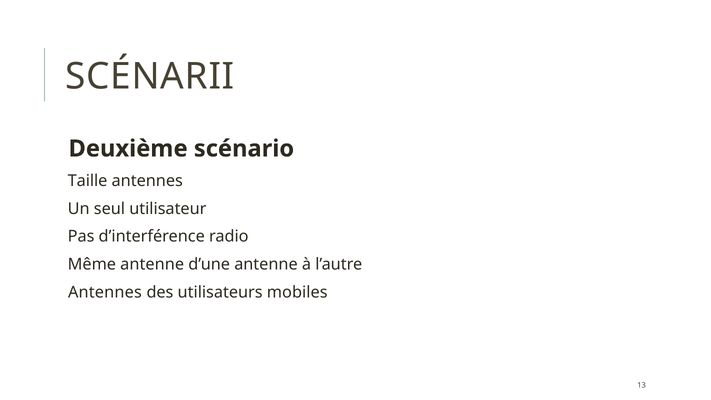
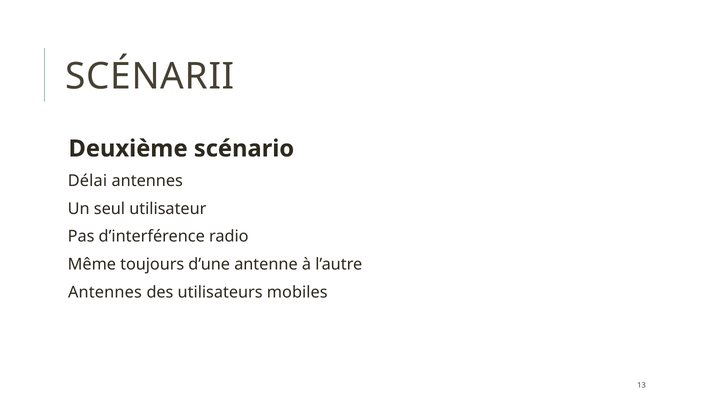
Taille: Taille -> Délai (87, 181)
Même antenne: antenne -> toujours (152, 265)
